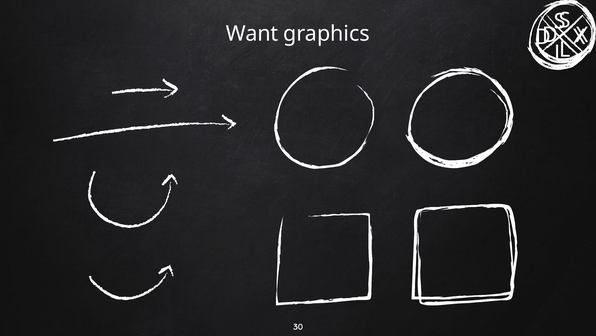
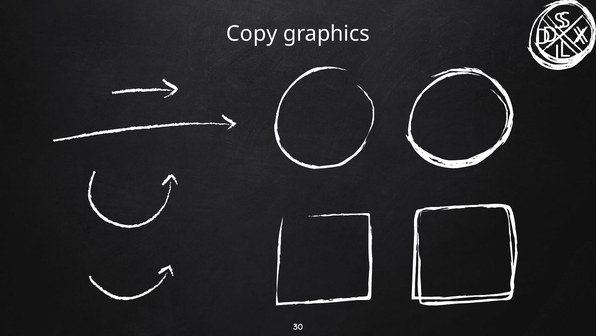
Want: Want -> Copy (252, 34)
